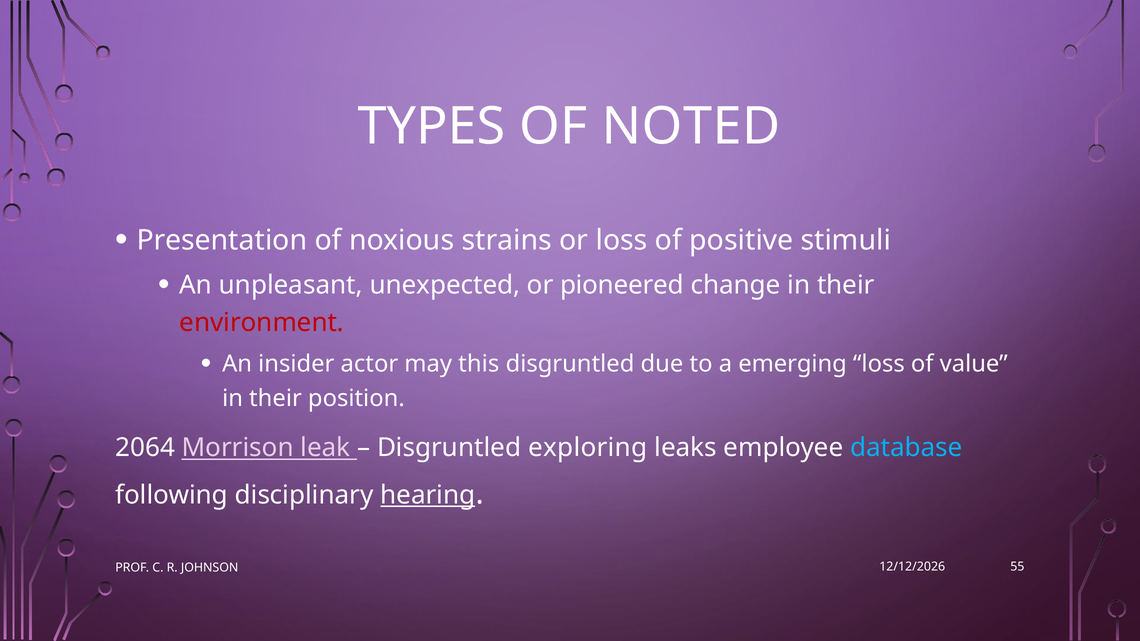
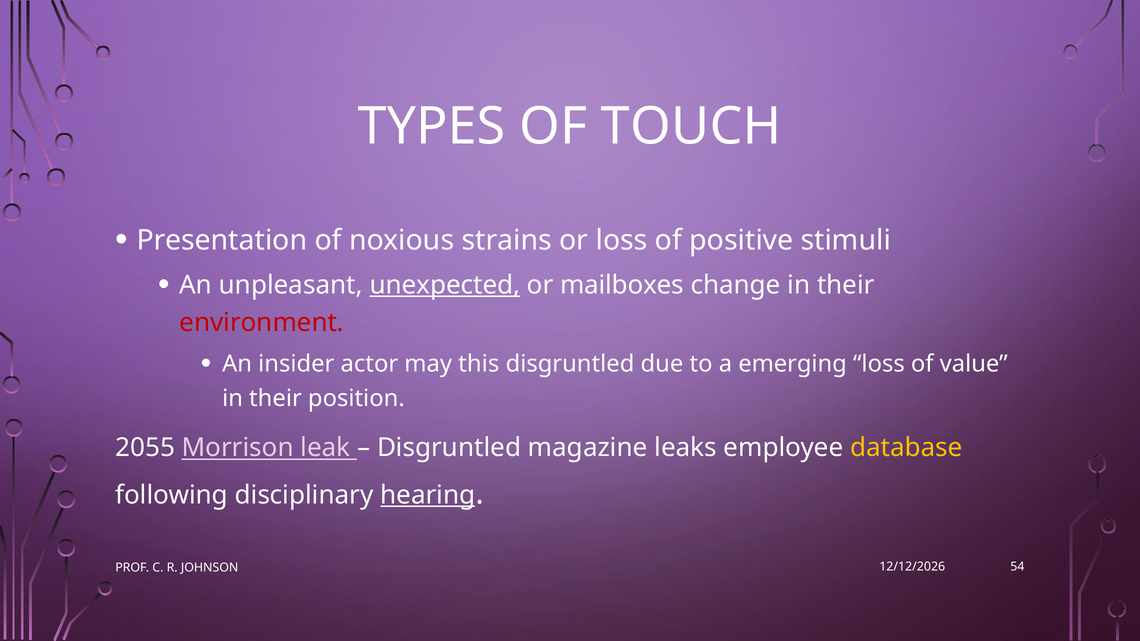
NOTED: NOTED -> TOUCH (691, 127)
unexpected underline: none -> present (445, 285)
pioneered: pioneered -> mailboxes (622, 285)
2064: 2064 -> 2055 (145, 448)
exploring: exploring -> magazine (588, 448)
database colour: light blue -> yellow (906, 448)
55: 55 -> 54 (1017, 567)
